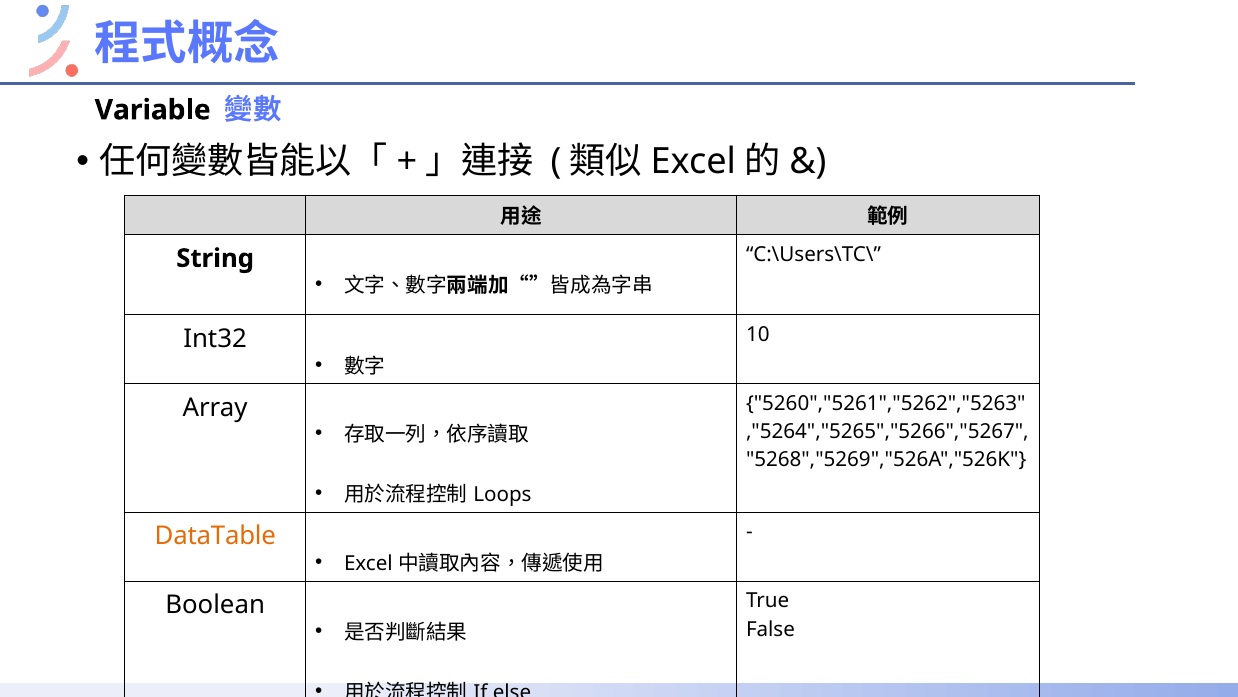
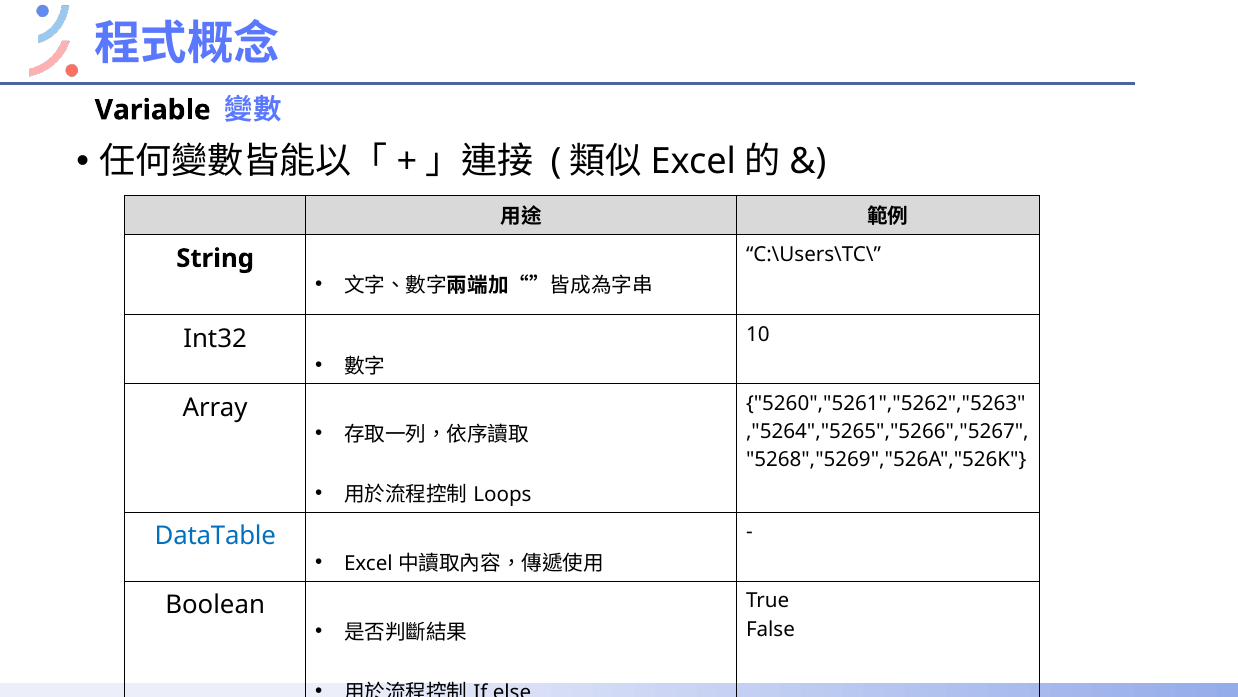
DataTable colour: orange -> blue (215, 536)
